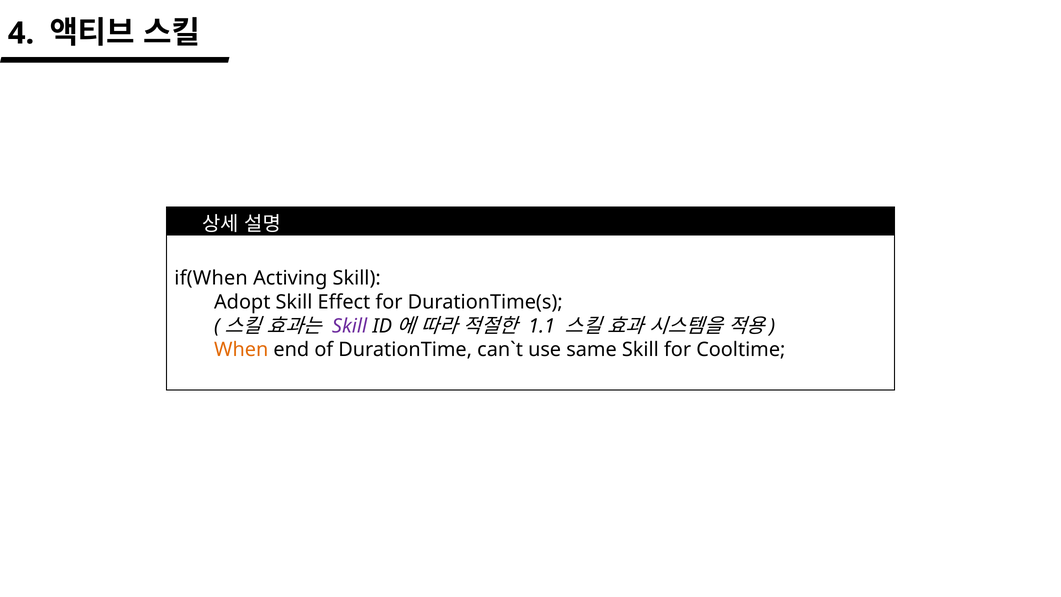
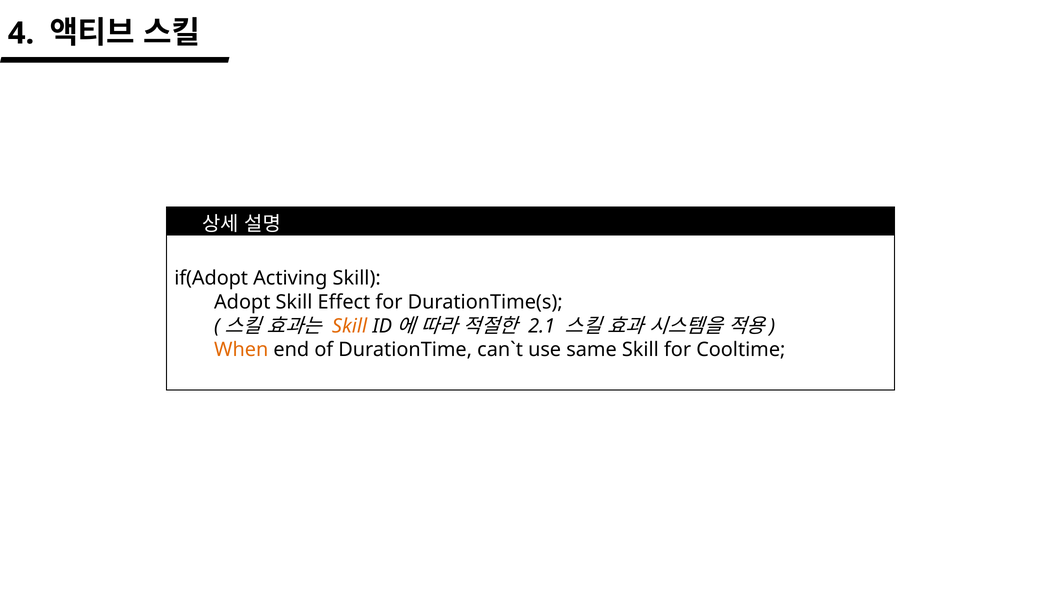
if(When: if(When -> if(Adopt (211, 278)
Skill colour: purple -> orange (350, 326)
1.1: 1.1 -> 2.1 (542, 326)
